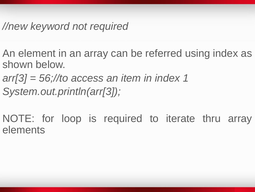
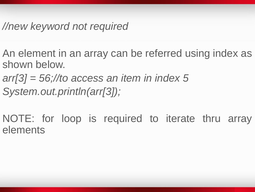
1: 1 -> 5 (186, 78)
